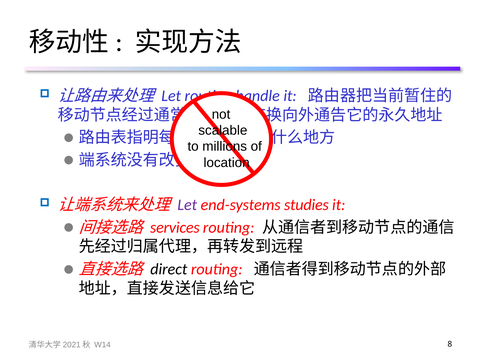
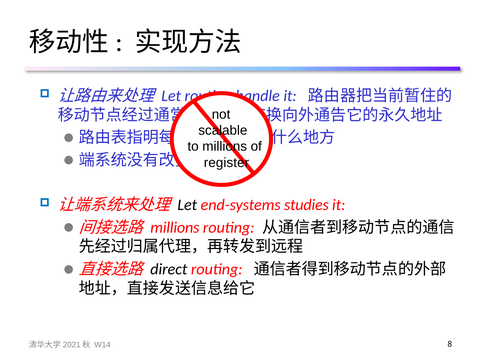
location: location -> register (227, 162)
Let colour: purple -> black (187, 205)
services: services -> millions (175, 227)
